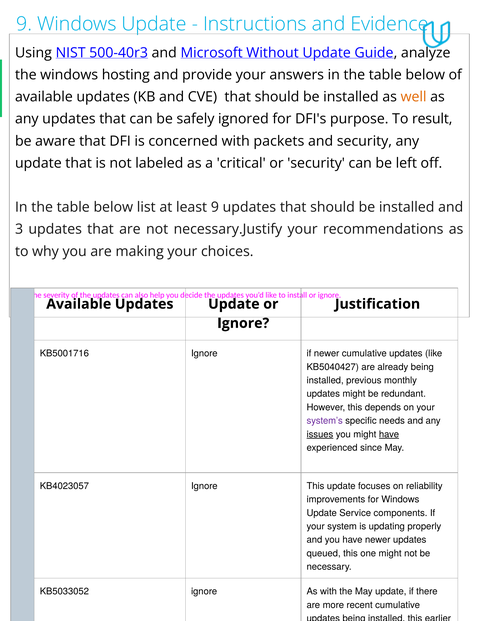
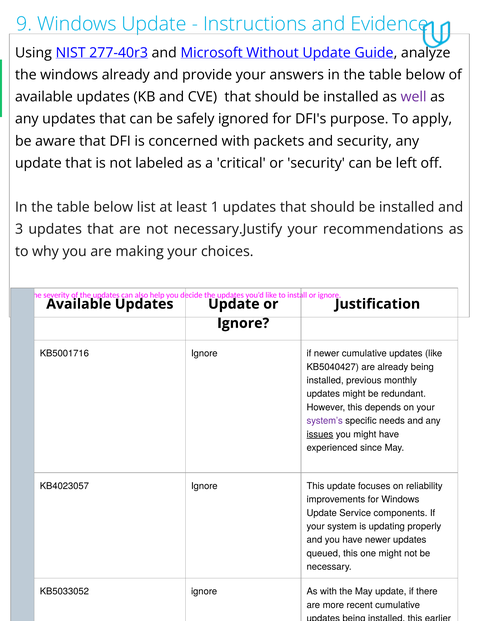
500-40r3: 500-40r3 -> 277-40r3 (119, 53)
windows hosting: hosting -> already (126, 75)
well colour: orange -> purple (414, 97)
result: result -> apply (432, 119)
least 9: 9 -> 1 (215, 207)
have underline: present -> none (389, 434)
